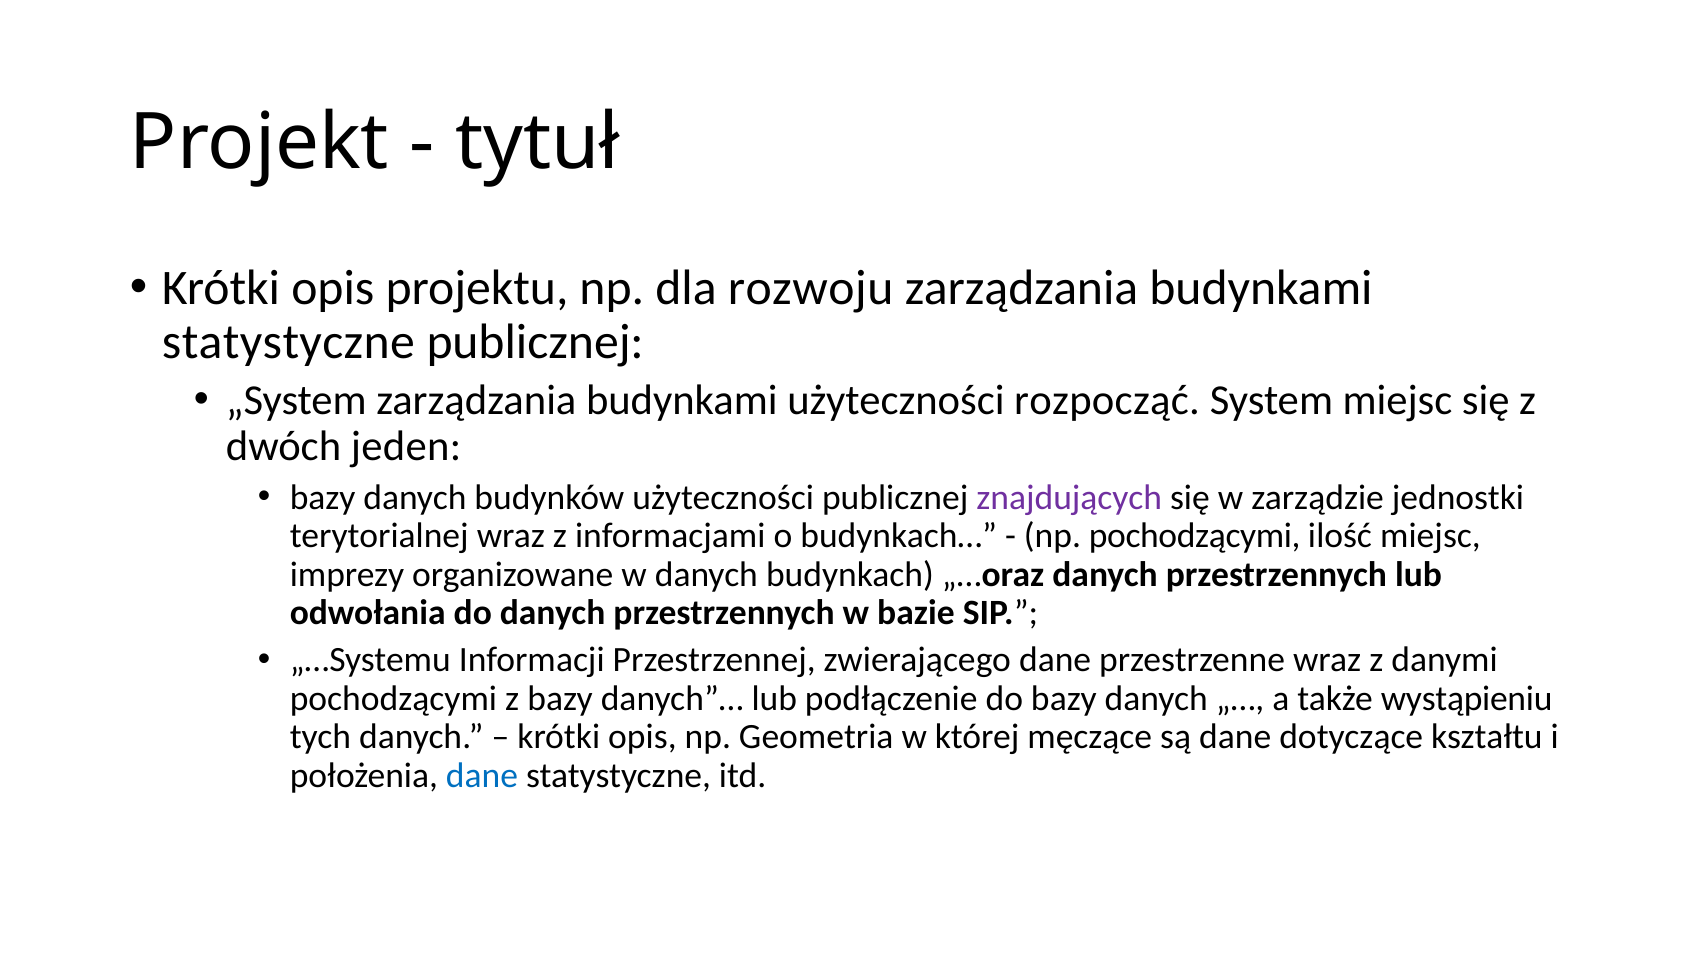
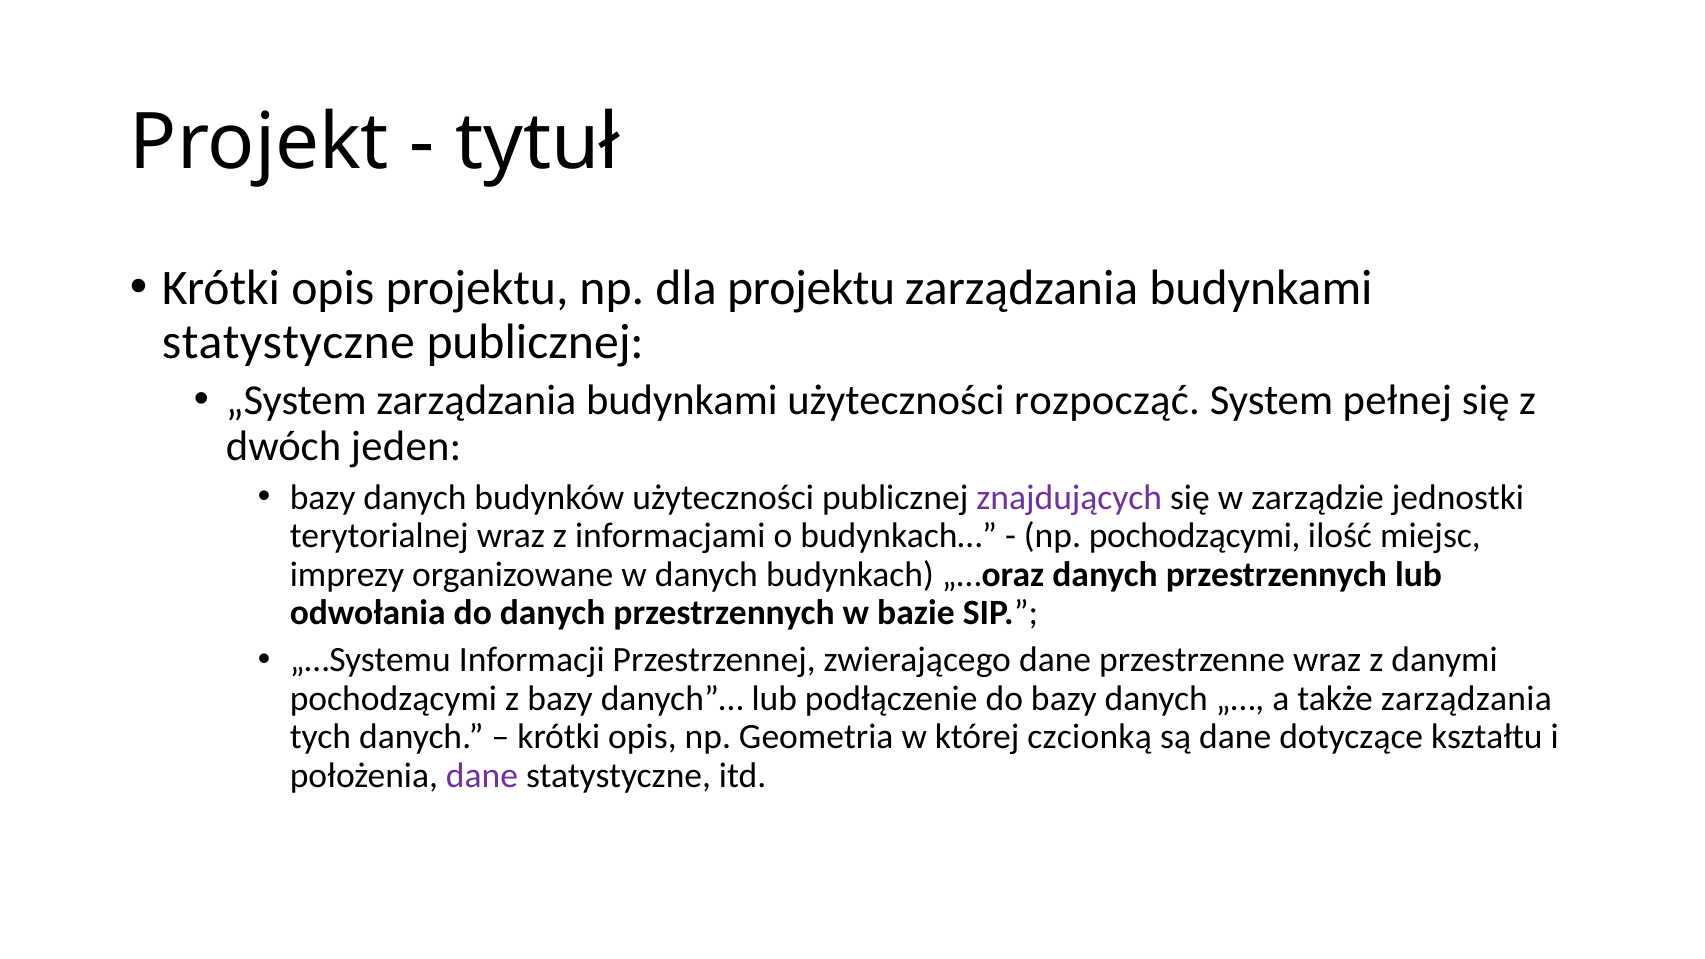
dla rozwoju: rozwoju -> projektu (811, 288)
System miejsc: miejsc -> pełnej (1397, 401)
także wystąpieniu: wystąpieniu -> zarządzania (1466, 699)
męczące: męczące -> czcionką (1090, 737)
dane colour: blue -> purple (482, 775)
